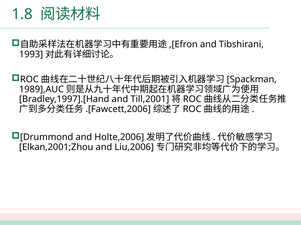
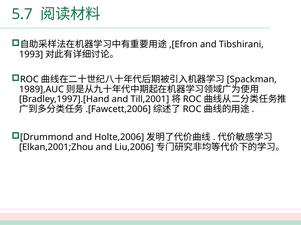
1.8: 1.8 -> 5.7 (22, 14)
